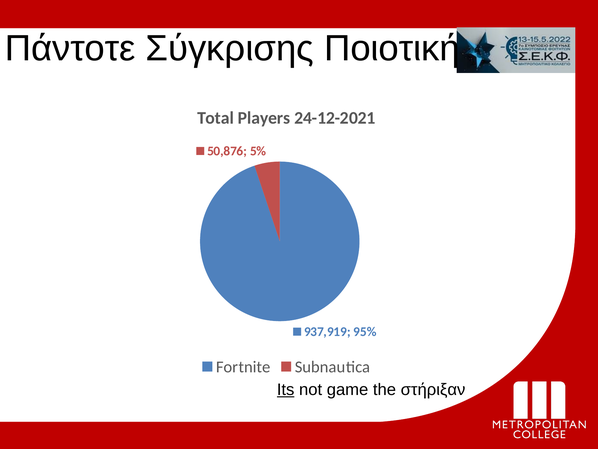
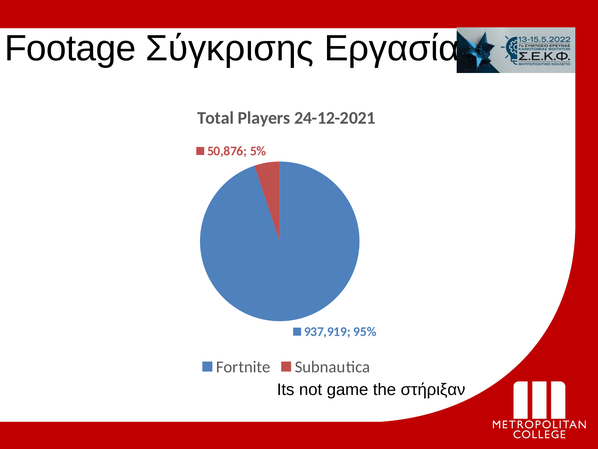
Πάντοτε: Πάντοτε -> Footage (70, 48)
Ποιοτική: Ποιοτική -> Εργασία (392, 48)
Its underline: present -> none (286, 389)
